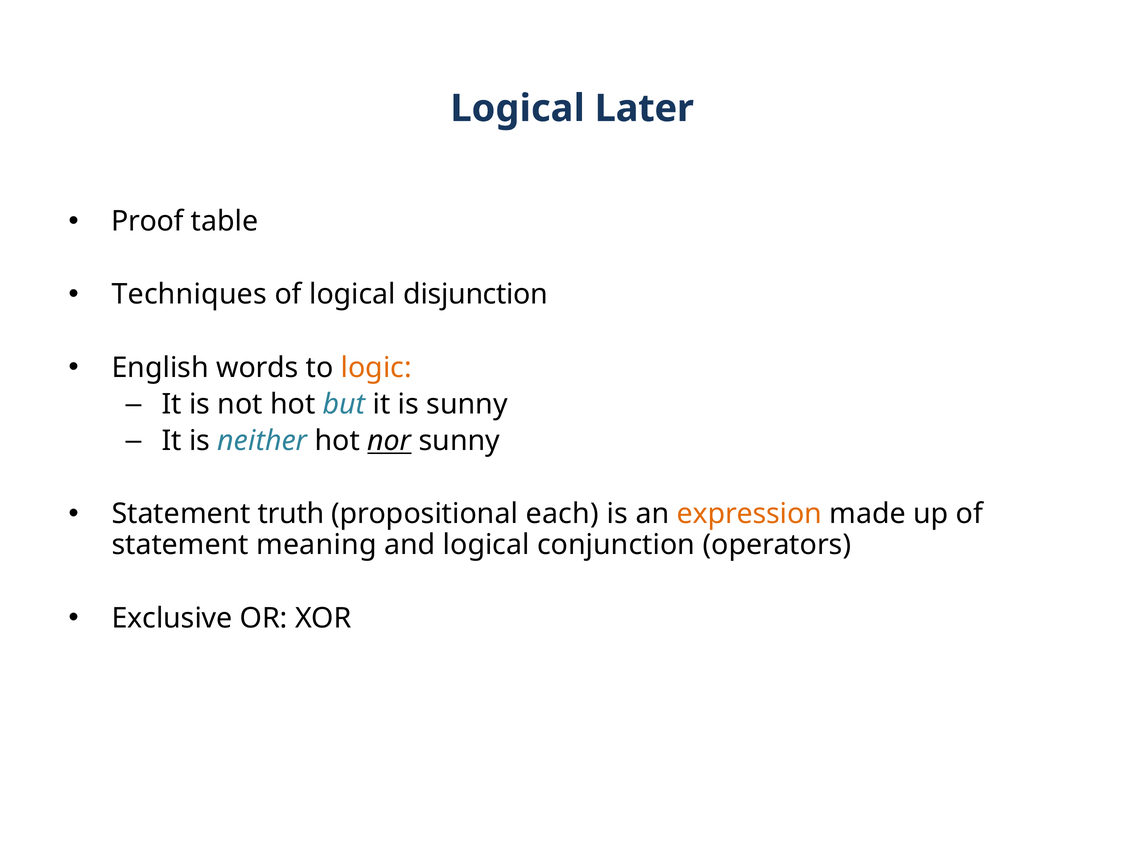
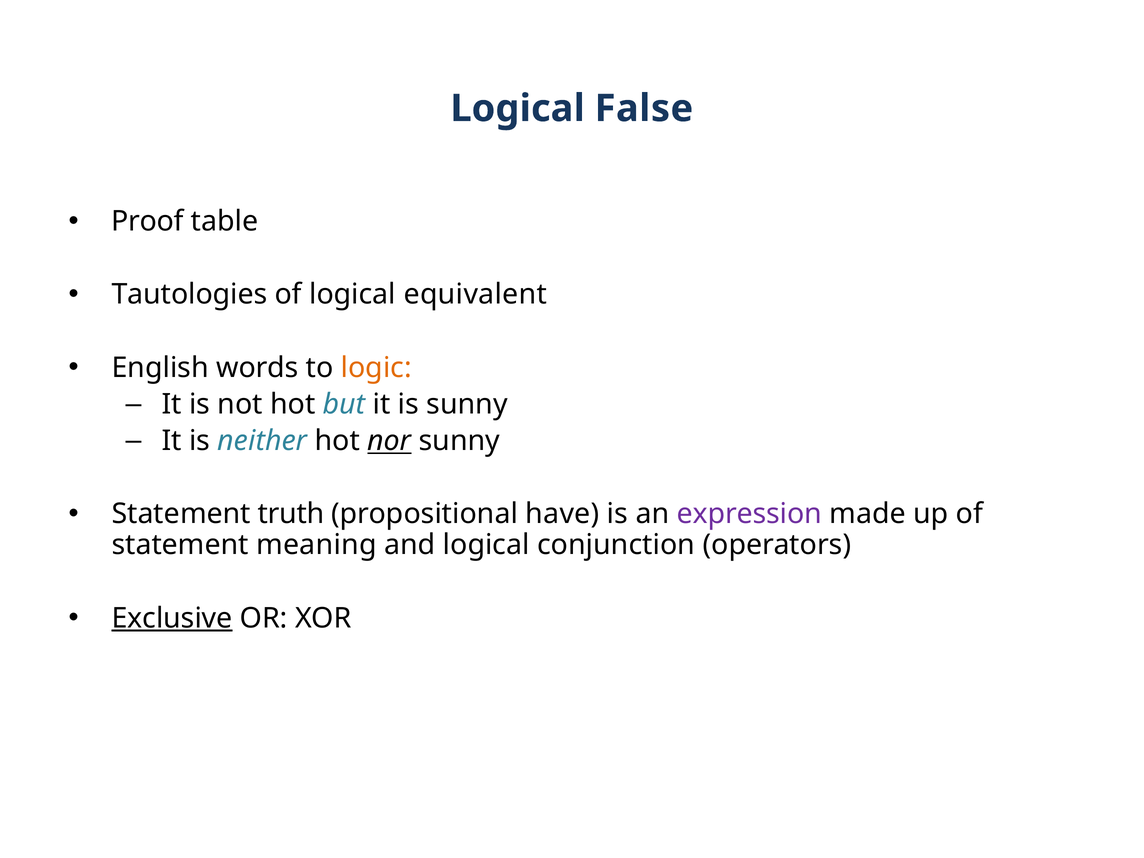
Later: Later -> False (644, 109)
Techniques: Techniques -> Tautologies (189, 294)
disjunction: disjunction -> equivalent (475, 294)
each: each -> have (562, 514)
expression colour: orange -> purple (749, 514)
Exclusive underline: none -> present (172, 618)
